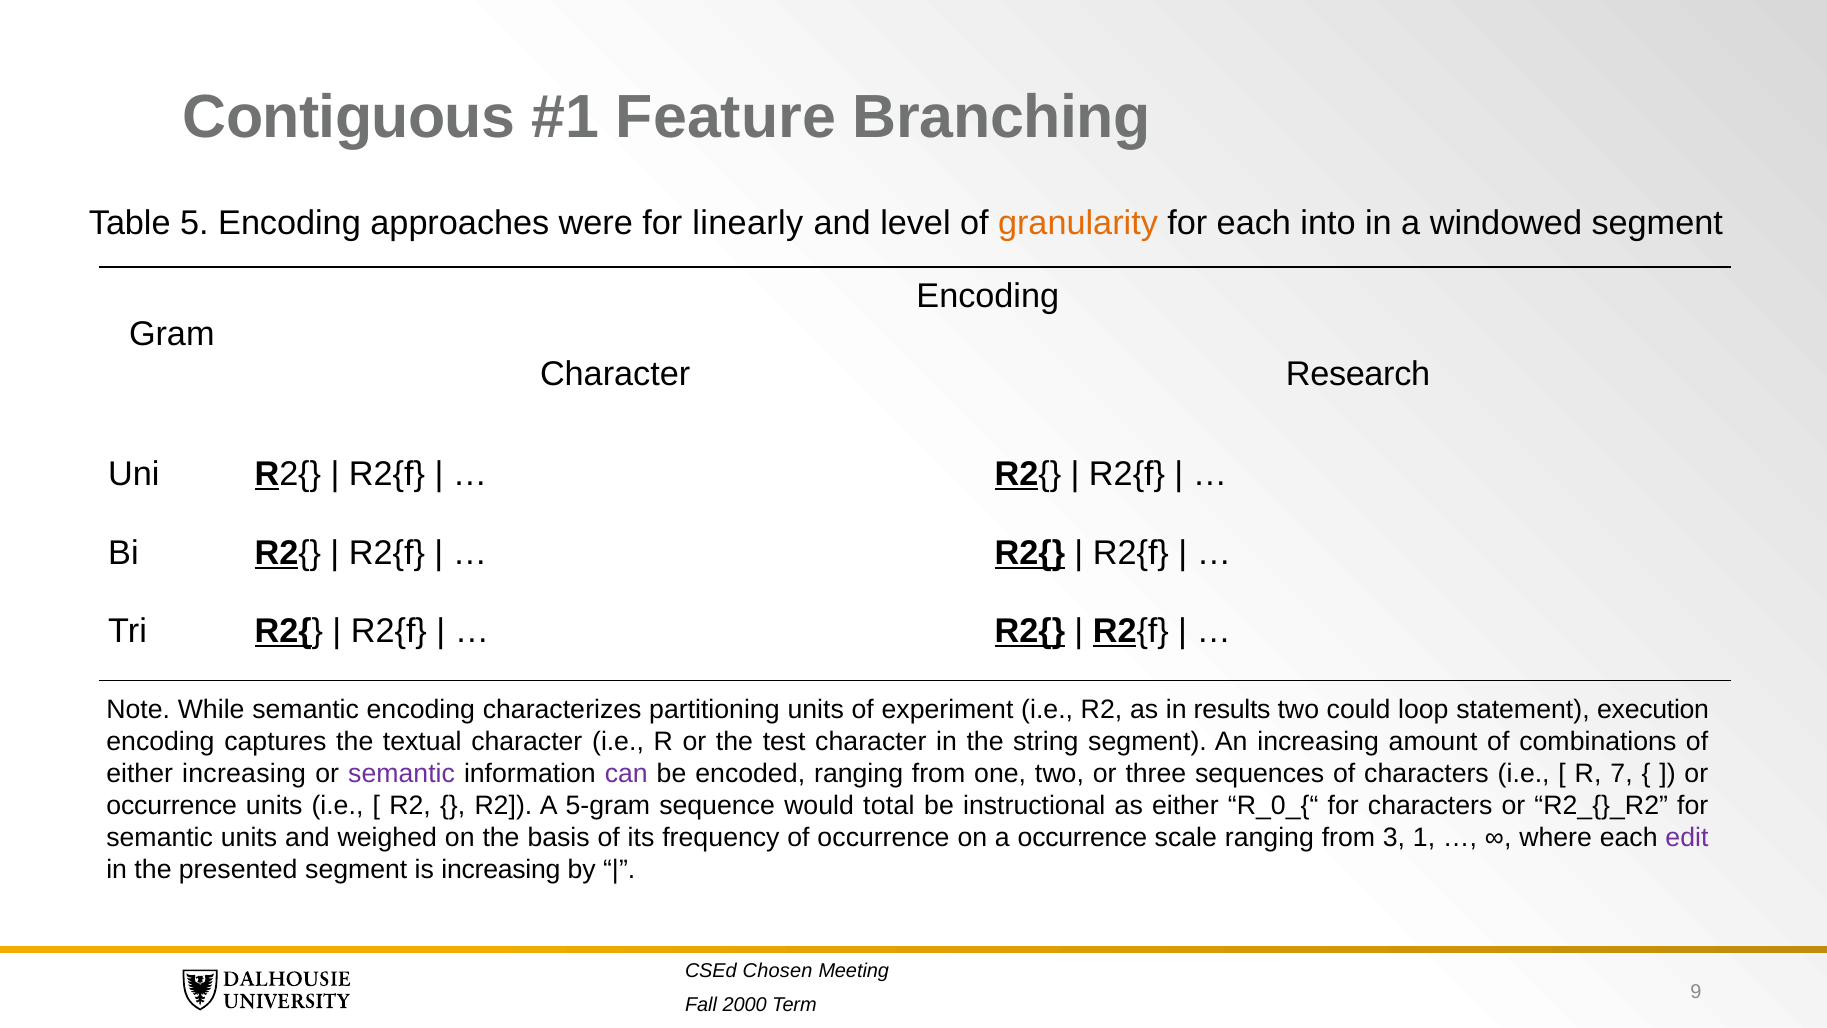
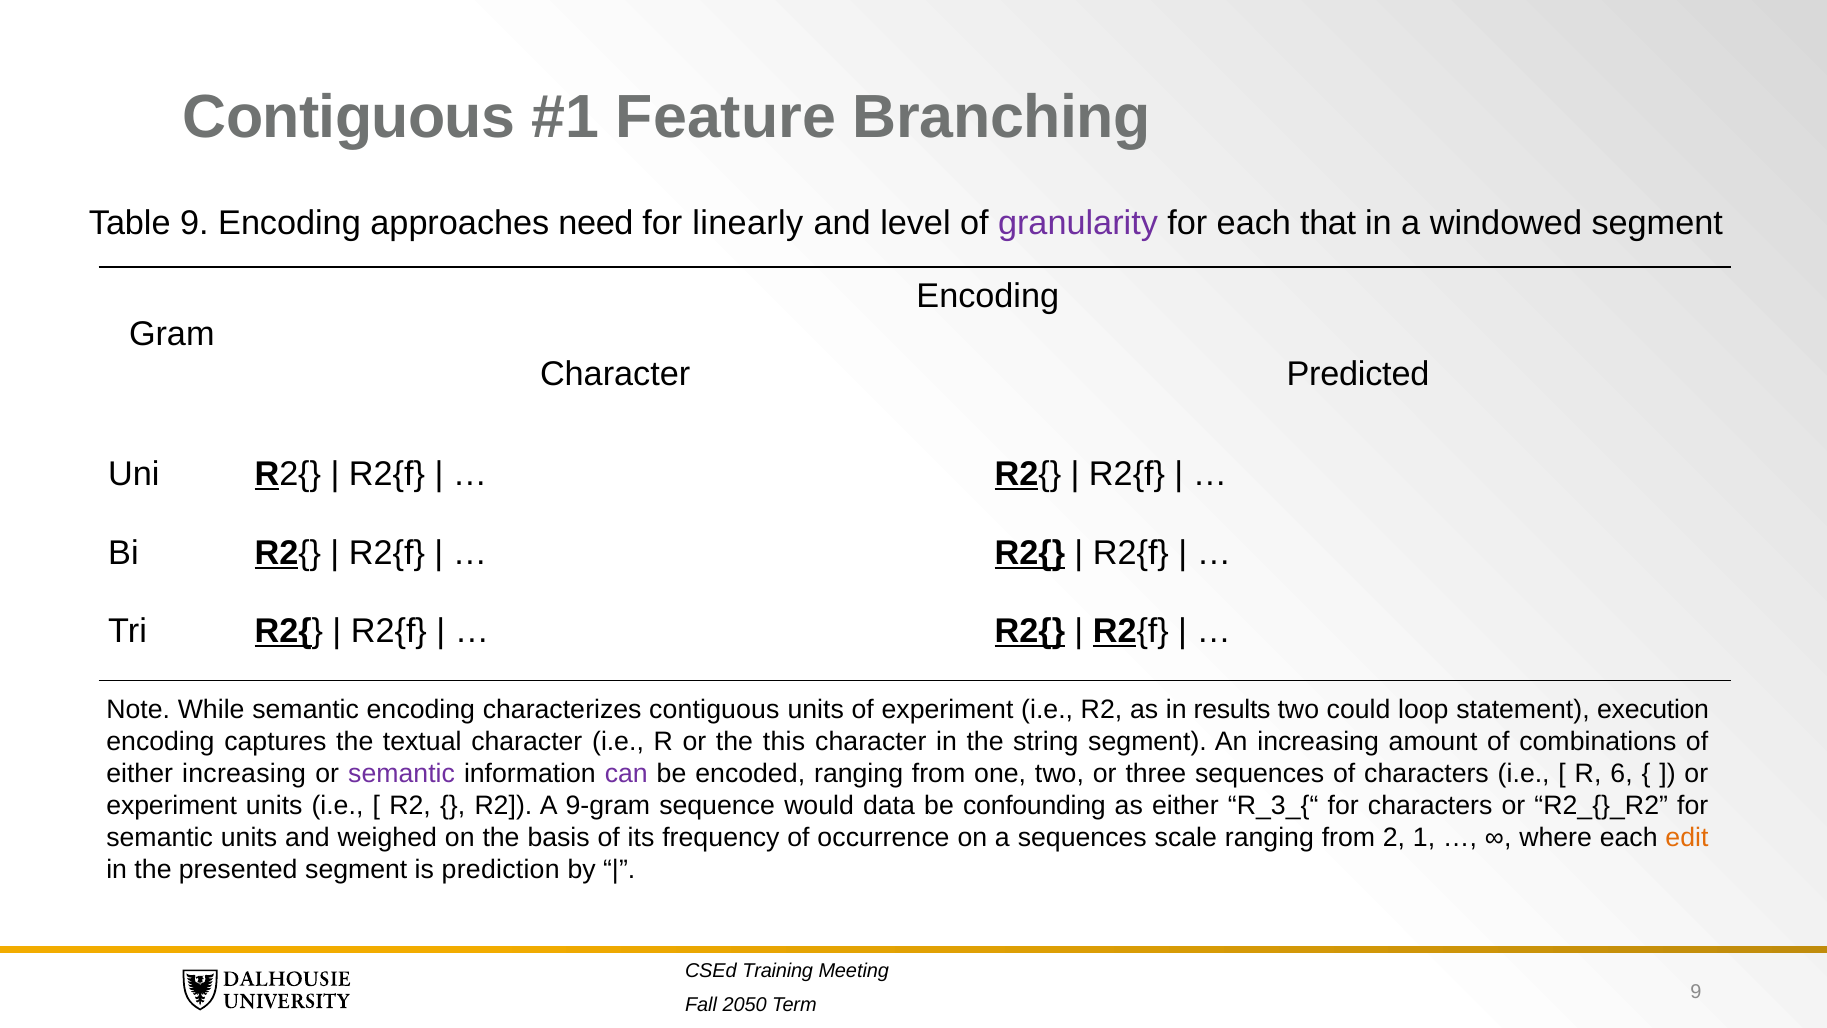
Table 5: 5 -> 9 (194, 223)
were: were -> need (596, 223)
granularity colour: orange -> purple (1078, 223)
into: into -> that (1328, 223)
Research: Research -> Predicted (1358, 375)
characterizes partitioning: partitioning -> contiguous (714, 710)
test: test -> this (784, 742)
7: 7 -> 6 (1622, 774)
occurrence: occurrence -> experiment (172, 806)
5-gram: 5-gram -> 9-gram (608, 806)
total: total -> data (889, 806)
instructional: instructional -> confounding (1034, 806)
R_0_{“: R_0_{“ -> R_3_{“ (1273, 806)
a occurrence: occurrence -> sequences (1082, 838)
3: 3 -> 2 (1394, 838)
edit colour: purple -> orange (1687, 838)
is increasing: increasing -> prediction (501, 870)
Chosen: Chosen -> Training (778, 971)
2000: 2000 -> 2050 (745, 1004)
